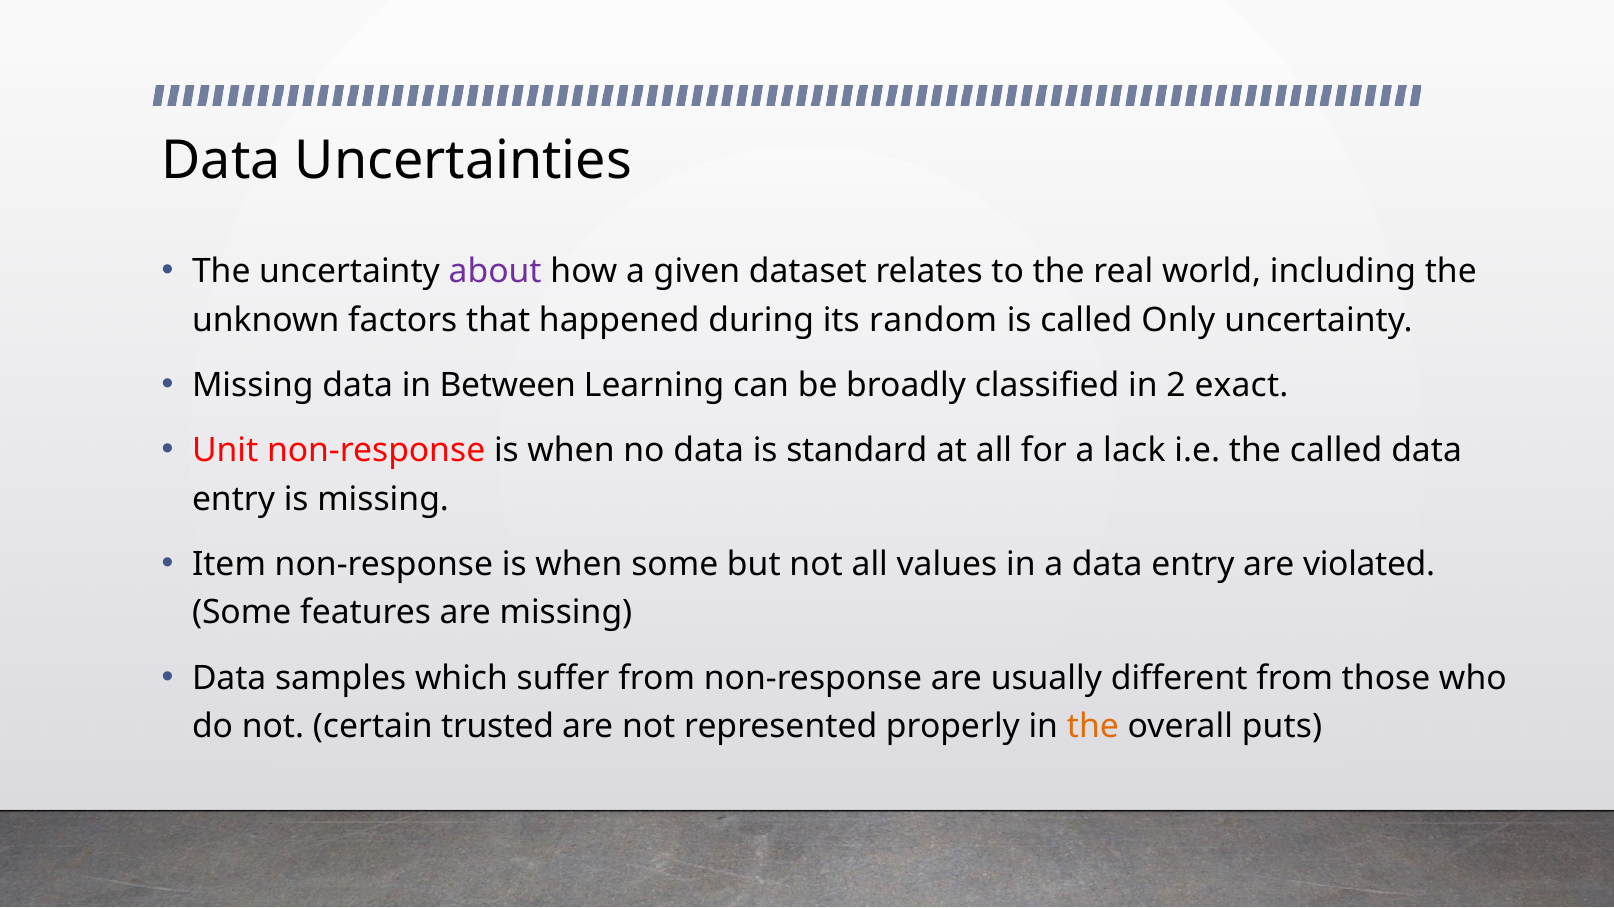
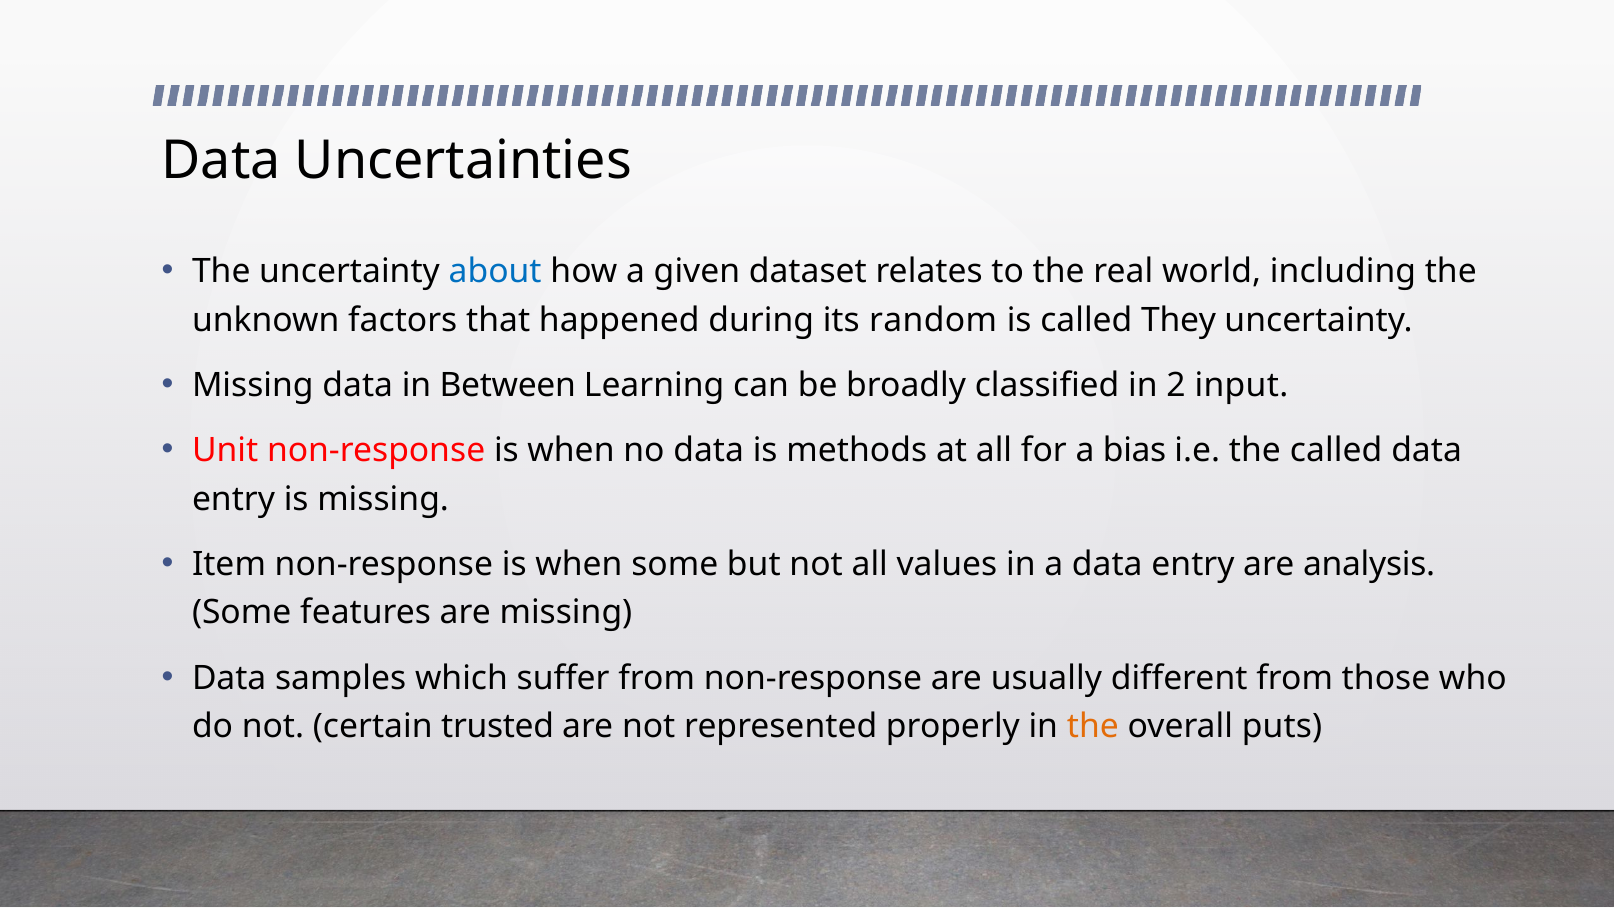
about colour: purple -> blue (495, 272)
Only: Only -> They (1179, 320)
exact: exact -> input (1241, 385)
standard: standard -> methods (857, 451)
lack: lack -> bias (1135, 451)
violated: violated -> analysis (1369, 564)
